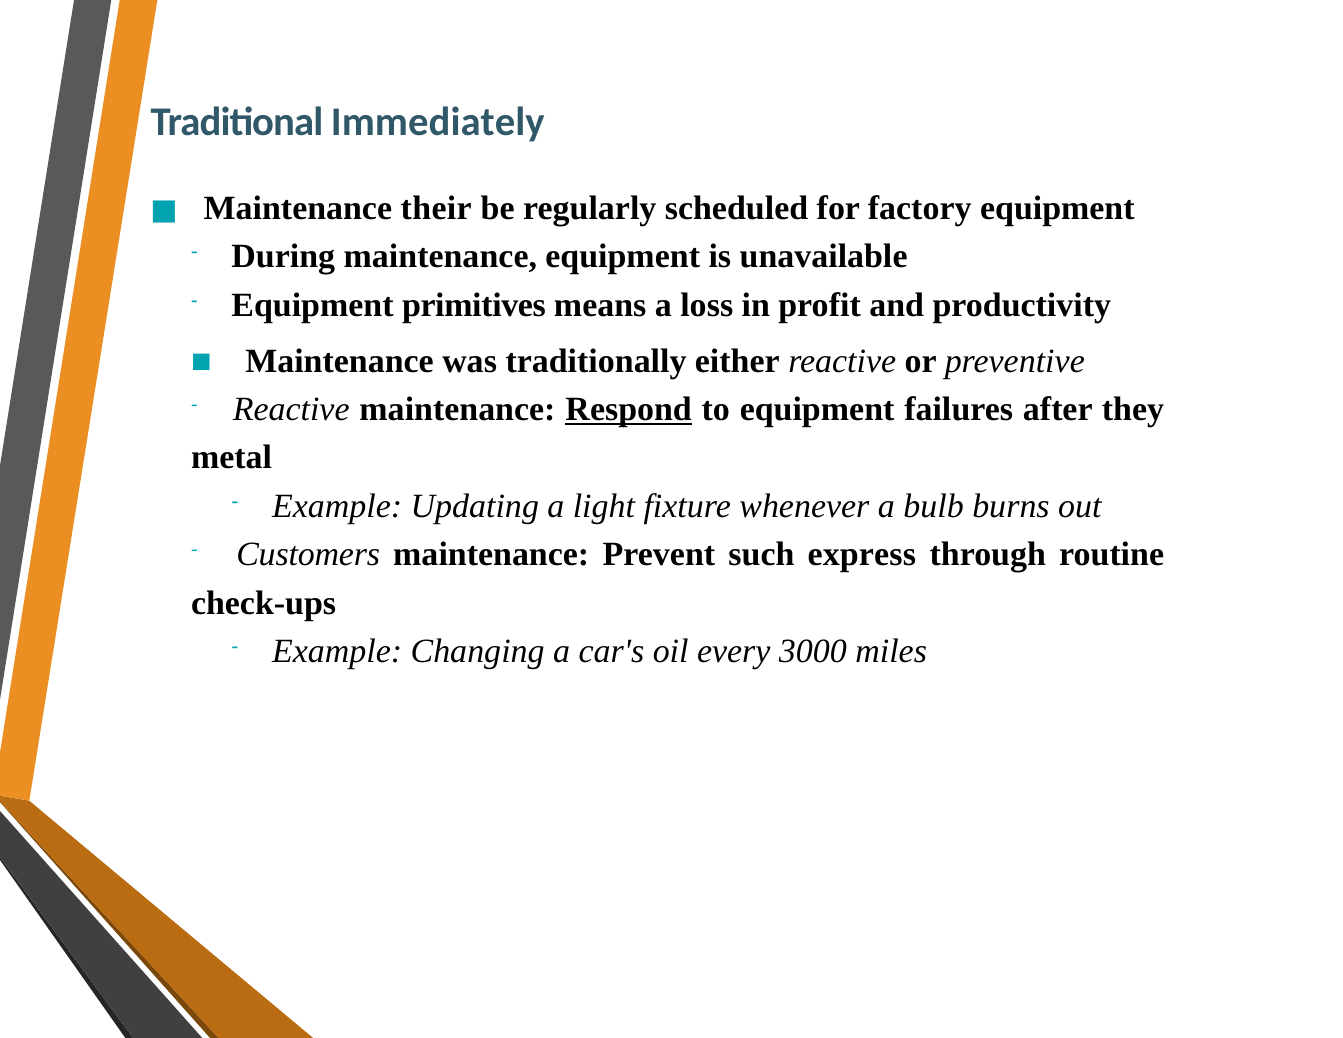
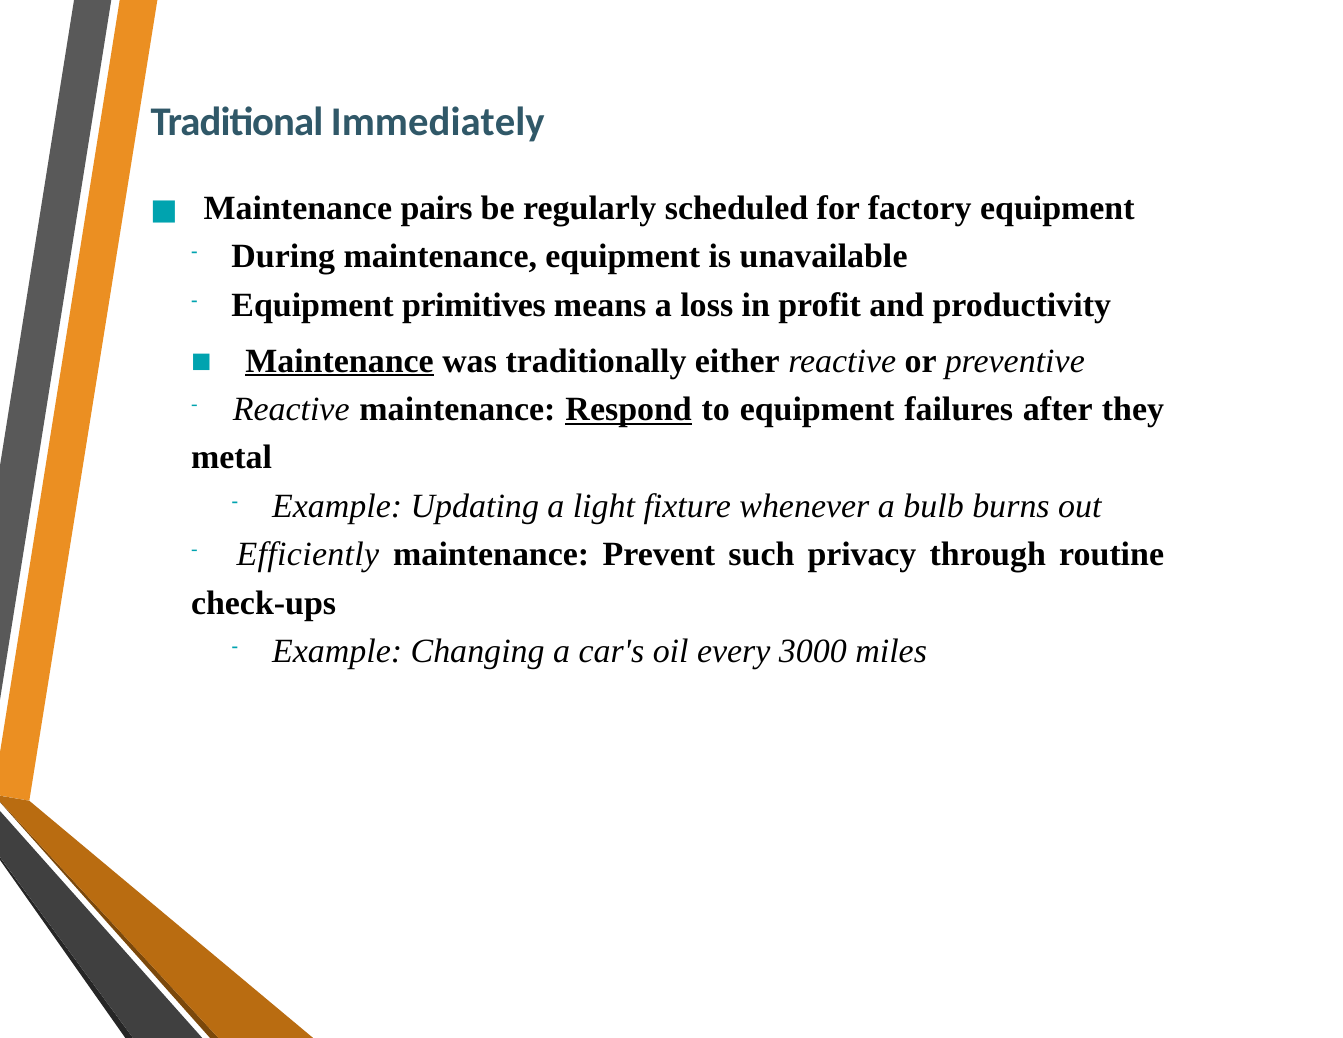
their: their -> pairs (437, 208)
Maintenance underline: none -> present (340, 361)
Customers: Customers -> Efficiently (308, 555)
express: express -> privacy (862, 555)
